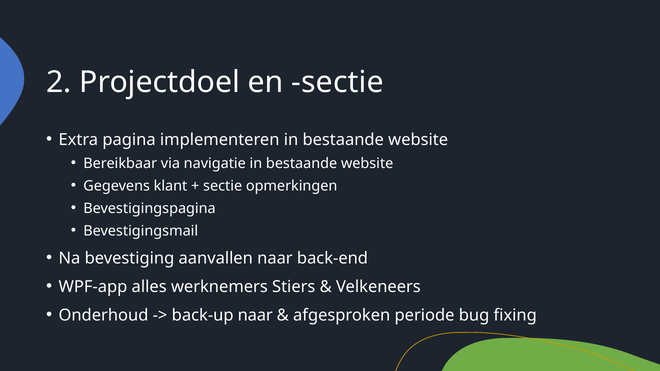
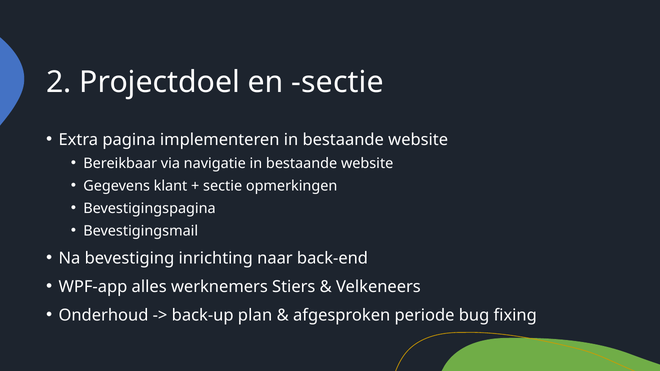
aanvallen: aanvallen -> inrichting (216, 258)
back-up naar: naar -> plan (255, 315)
